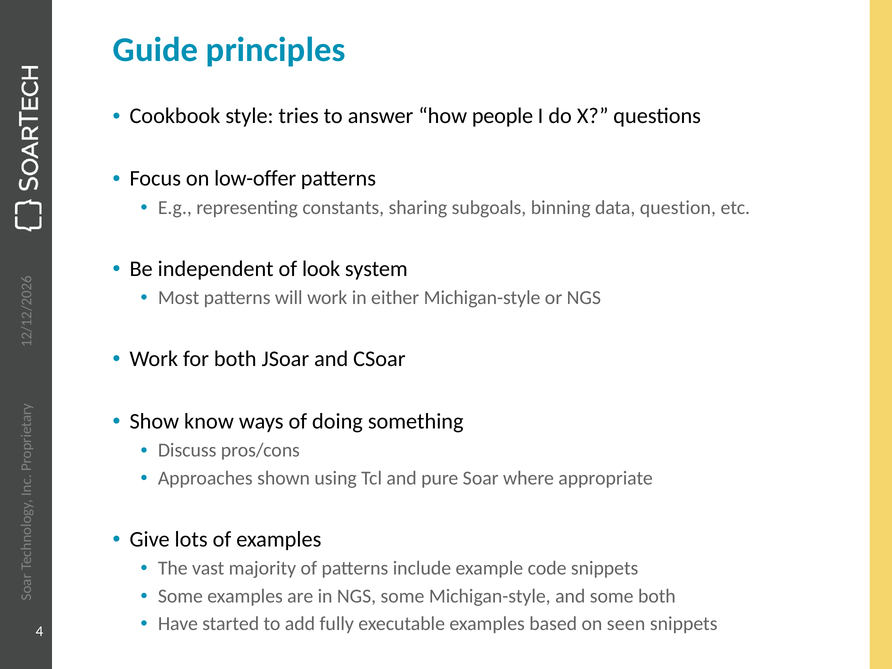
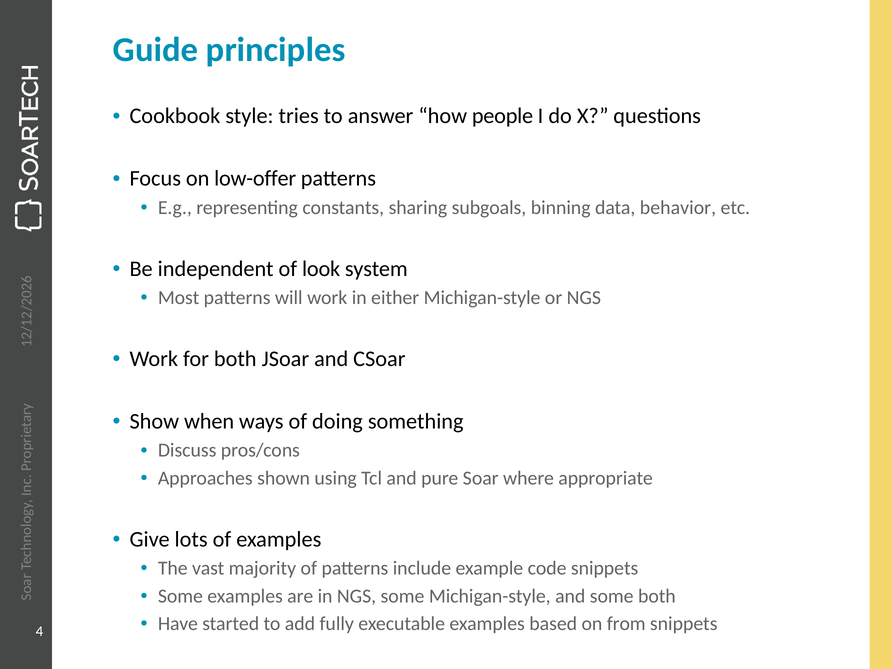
question: question -> behavior (678, 208)
know: know -> when (209, 421)
seen: seen -> from (626, 624)
